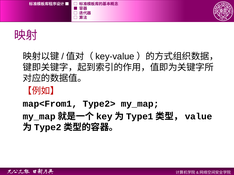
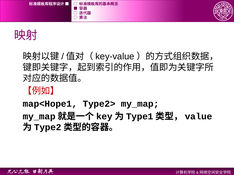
map<From1: map<From1 -> map<Hope1 (50, 104)
